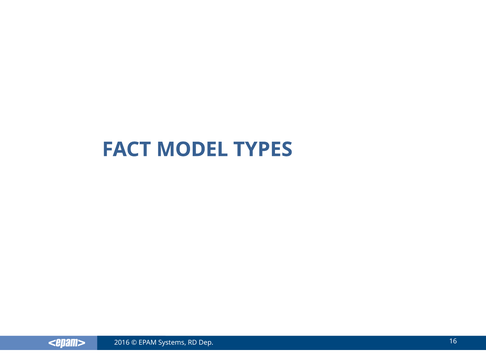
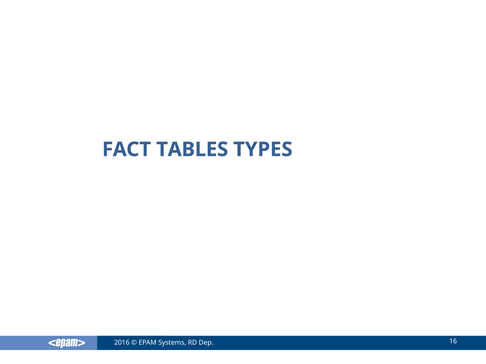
MODEL: MODEL -> TABLES (192, 150)
